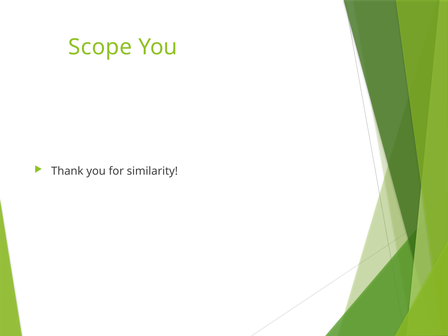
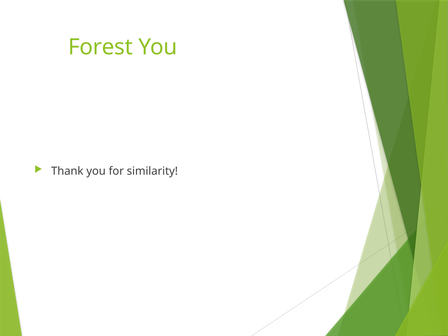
Scope: Scope -> Forest (100, 47)
